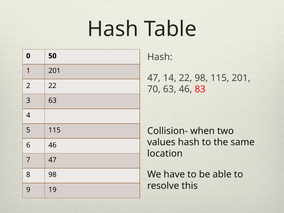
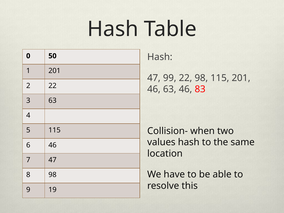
14: 14 -> 99 (170, 78)
70: 70 -> 46 (154, 89)
